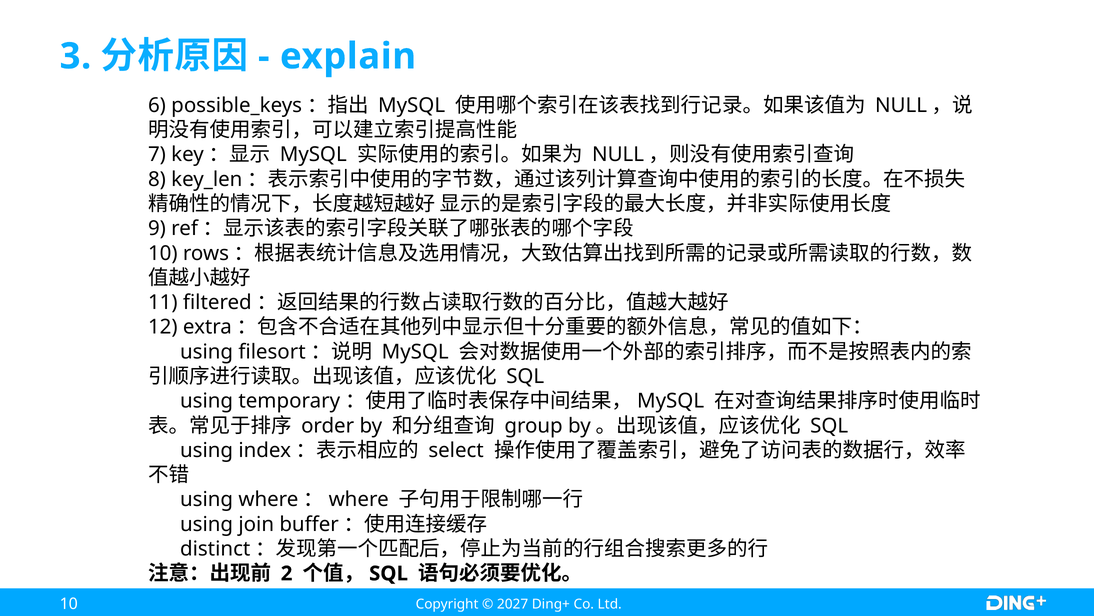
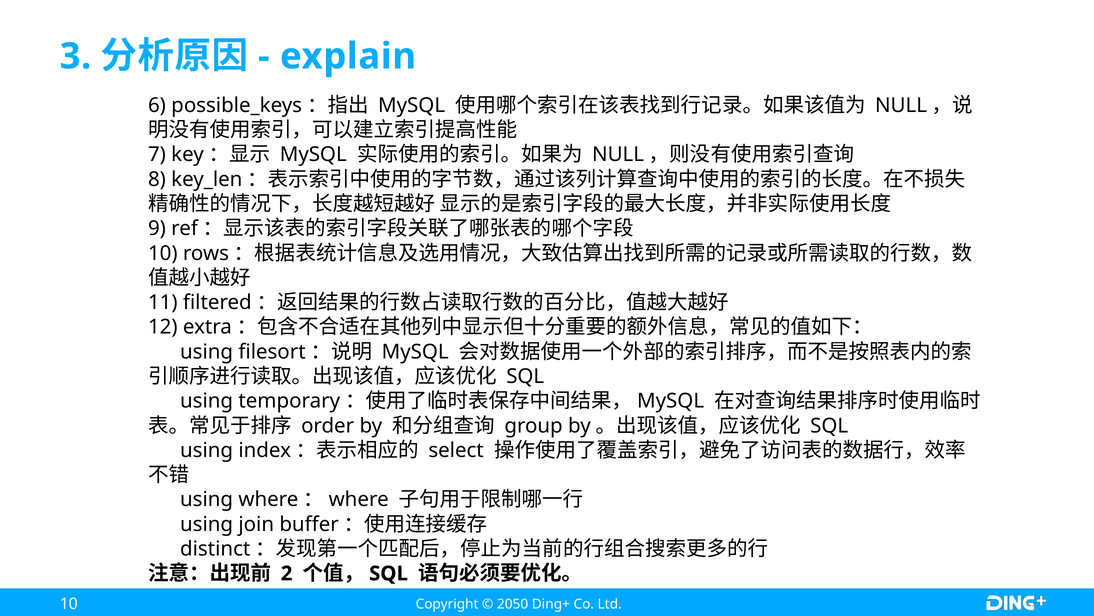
2027: 2027 -> 2050 (513, 603)
